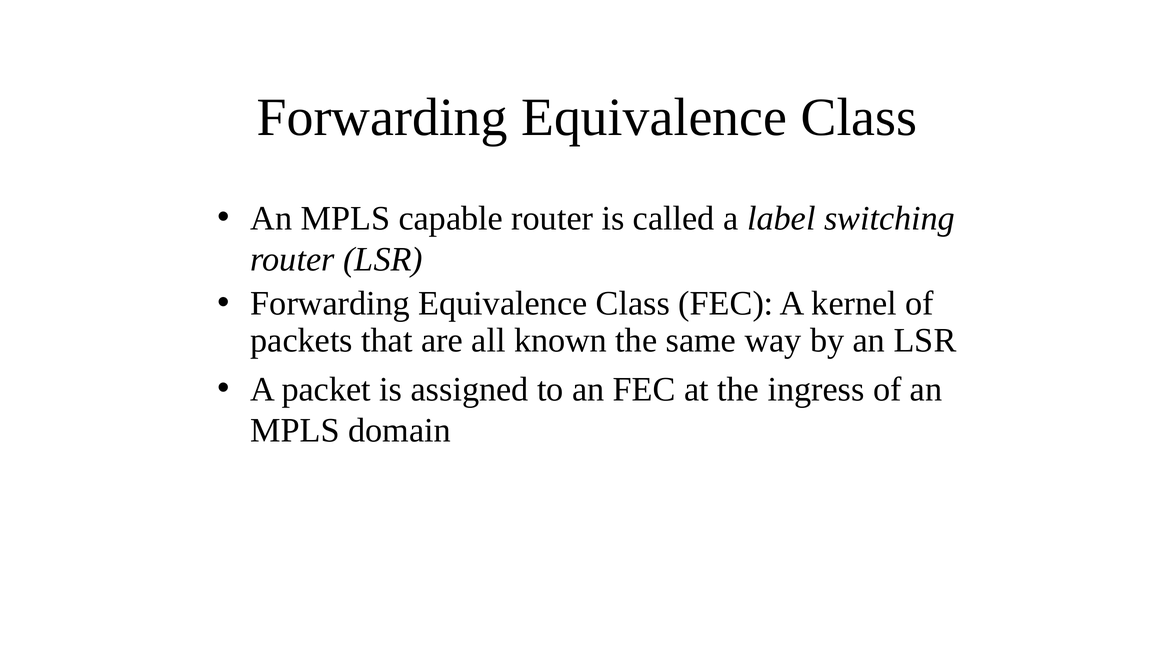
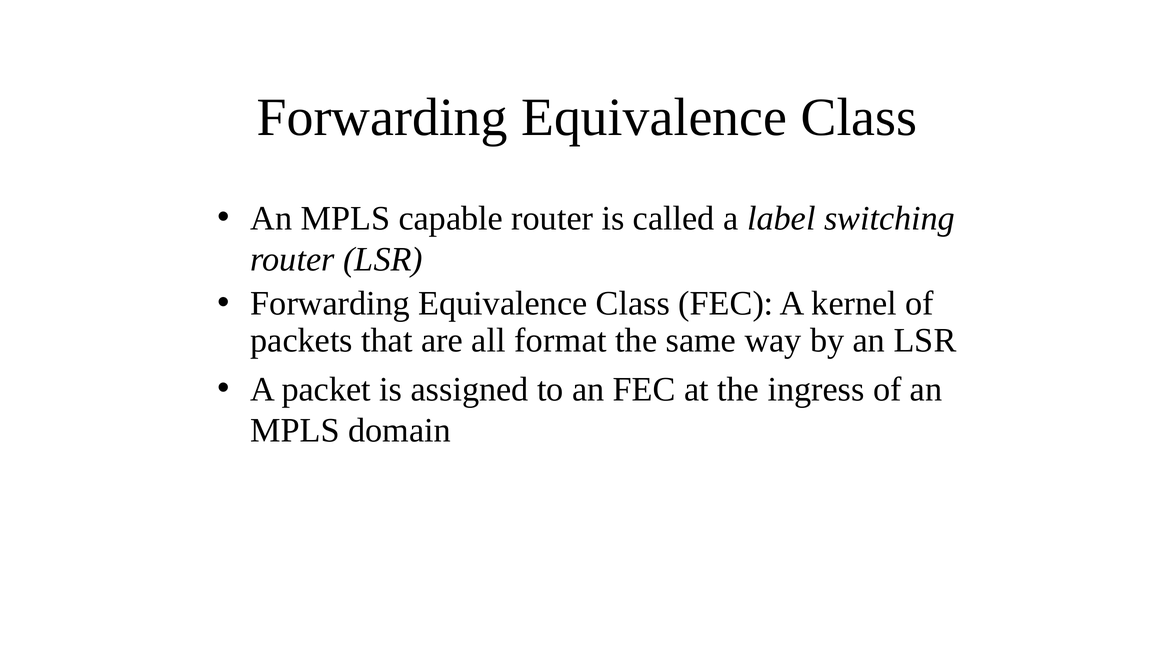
known: known -> format (560, 340)
